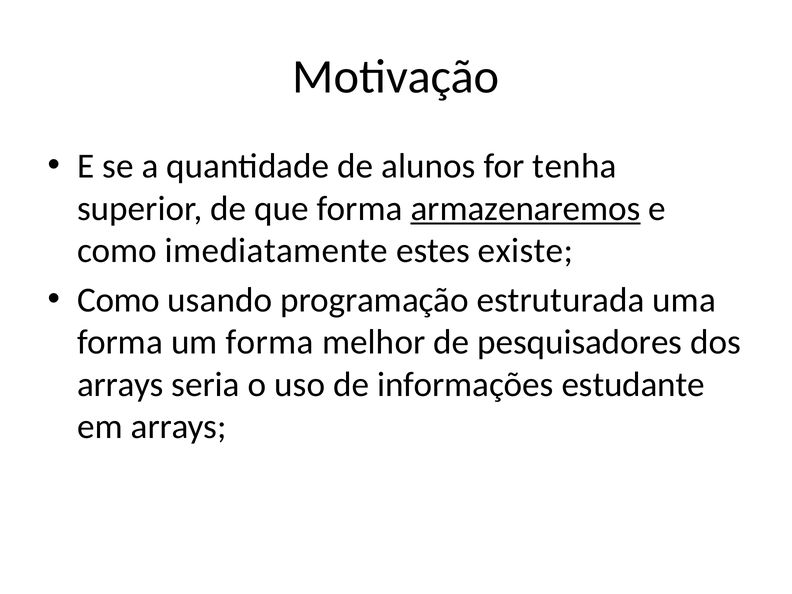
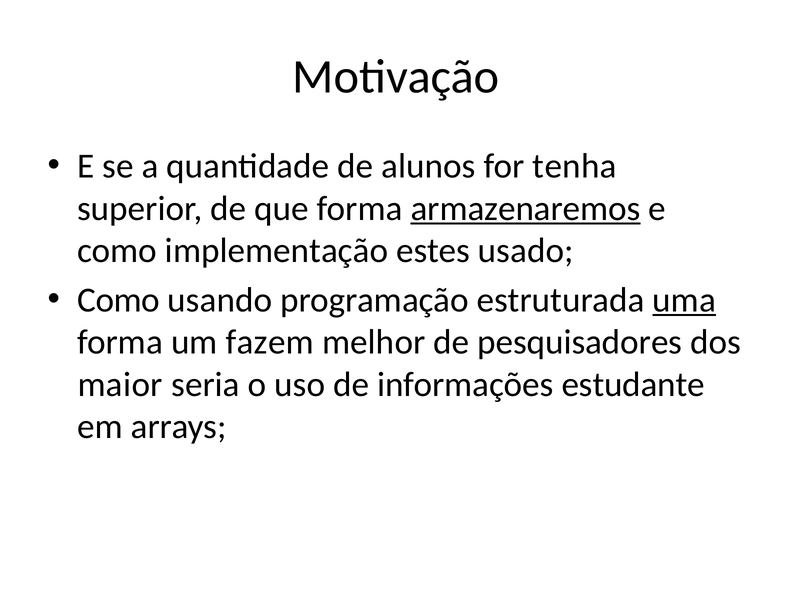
imediatamente: imediatamente -> implementação (277, 251)
existe: existe -> usado (526, 251)
uma underline: none -> present (684, 300)
um forma: forma -> fazem (270, 342)
arrays: arrays -> maior (120, 384)
